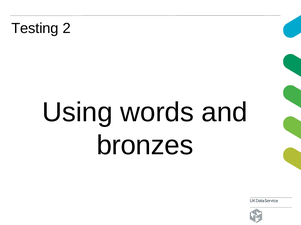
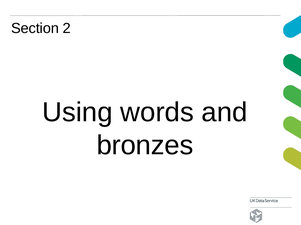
Testing: Testing -> Section (35, 28)
